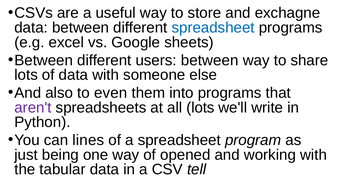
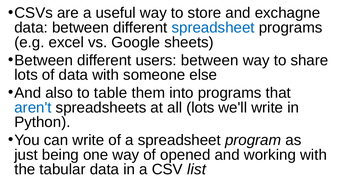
even: even -> table (111, 93)
aren't colour: purple -> blue (33, 107)
can lines: lines -> write (88, 140)
tell: tell -> list (197, 169)
